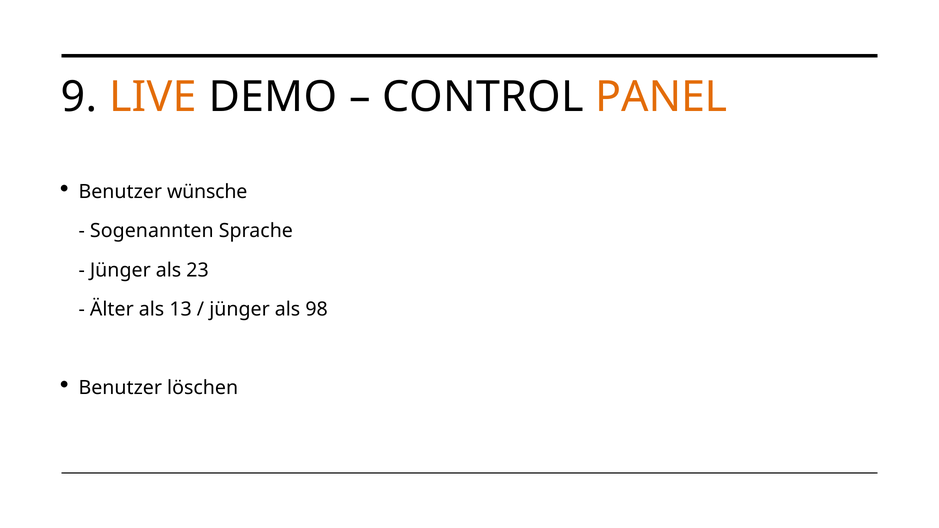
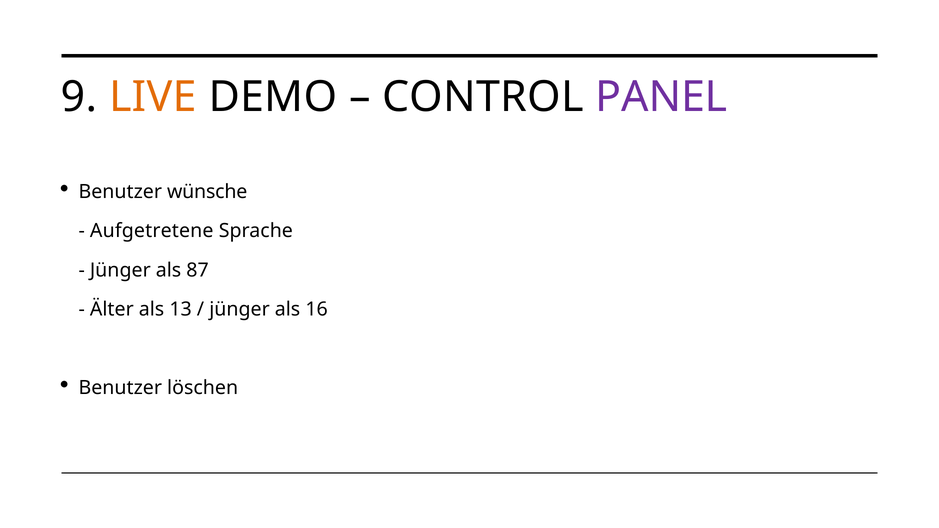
PANEL colour: orange -> purple (661, 97)
Sogenannten: Sogenannten -> Aufgetretene (152, 231)
23: 23 -> 87 (198, 270)
98: 98 -> 16 (317, 309)
